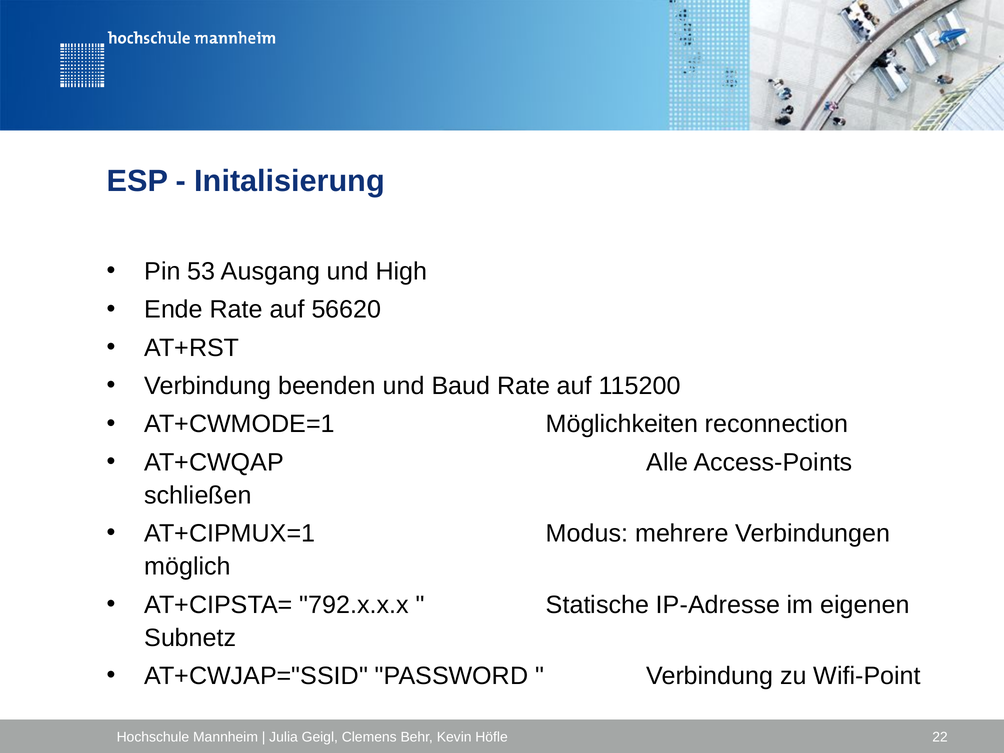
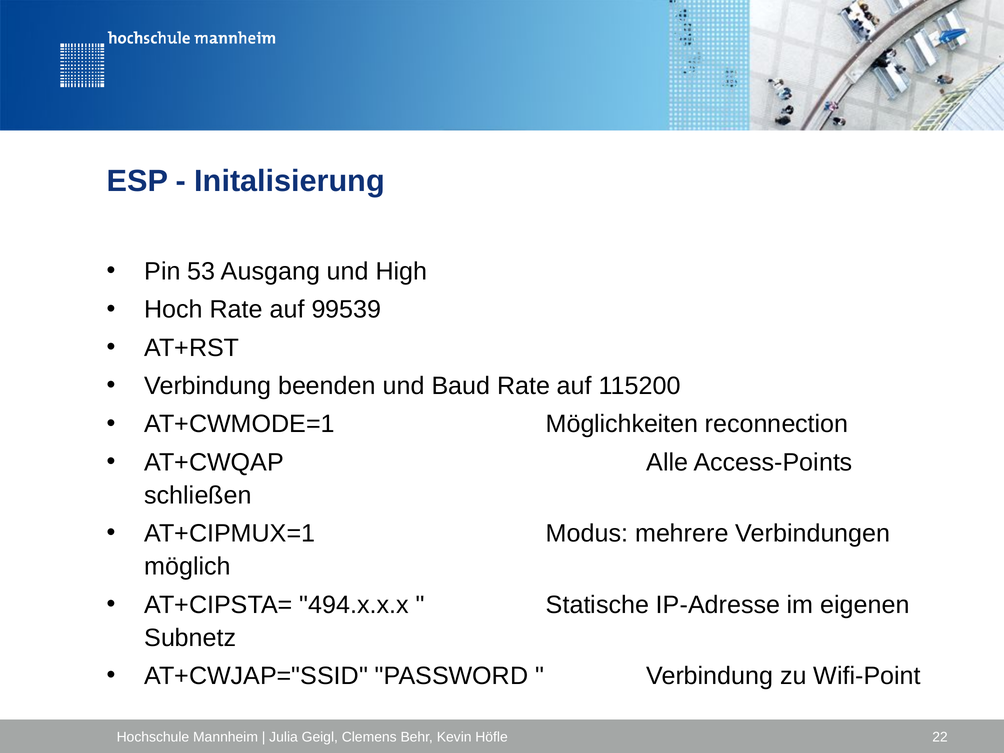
Ende: Ende -> Hoch (174, 310)
56620: 56620 -> 99539 (346, 310)
792.x.x.x: 792.x.x.x -> 494.x.x.x (354, 605)
